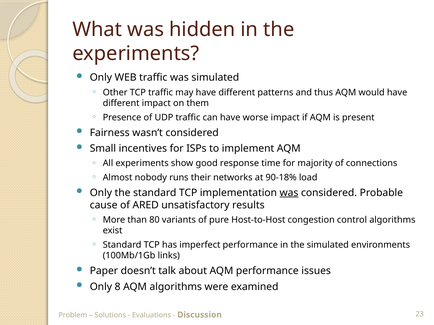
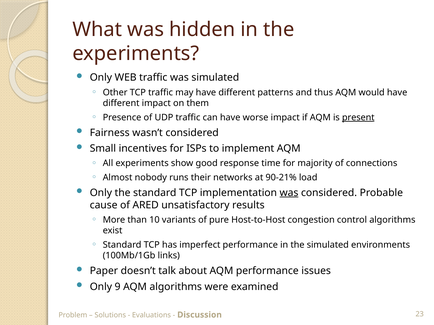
present underline: none -> present (358, 118)
90-18%: 90-18% -> 90-21% (281, 178)
80: 80 -> 10 (154, 220)
8: 8 -> 9 (118, 287)
